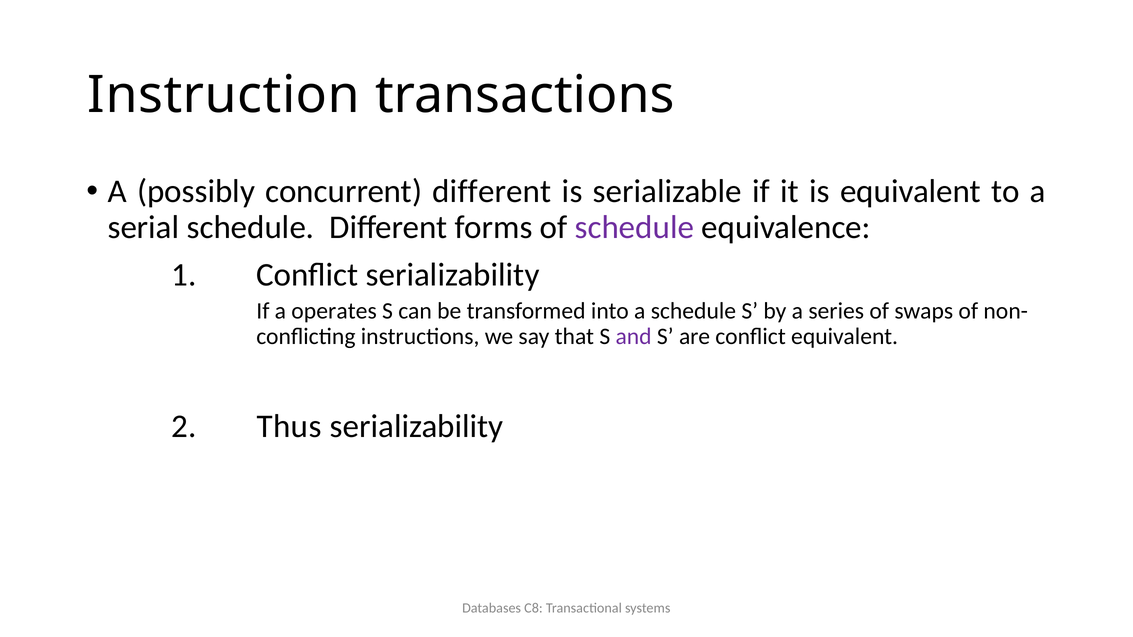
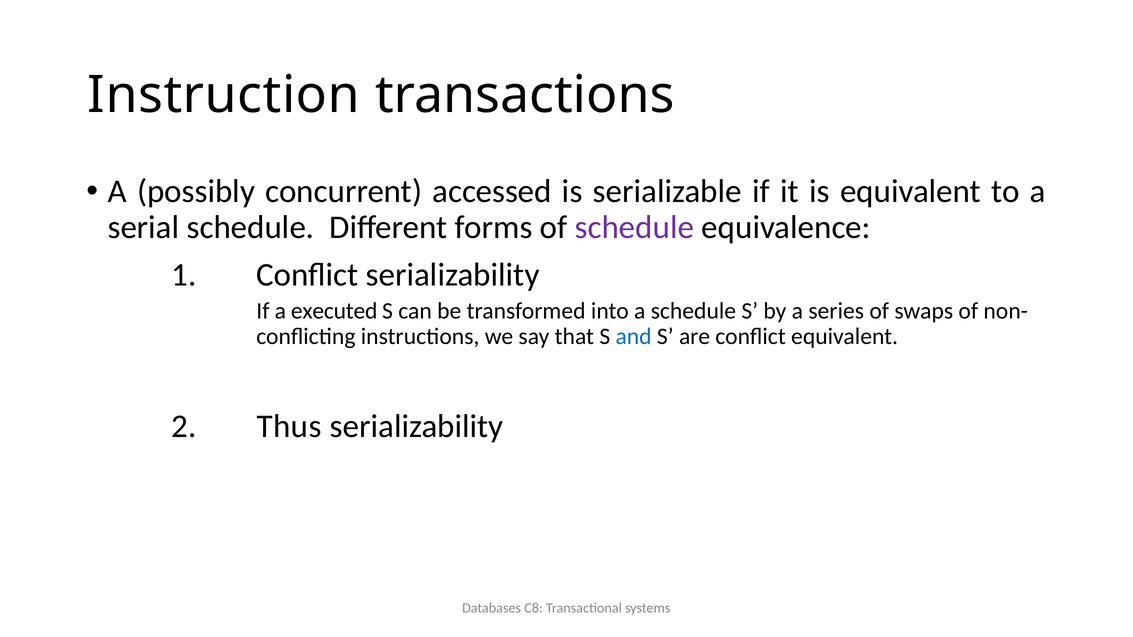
concurrent different: different -> accessed (492, 192)
operates: operates -> executed (334, 311)
and colour: purple -> blue (634, 337)
